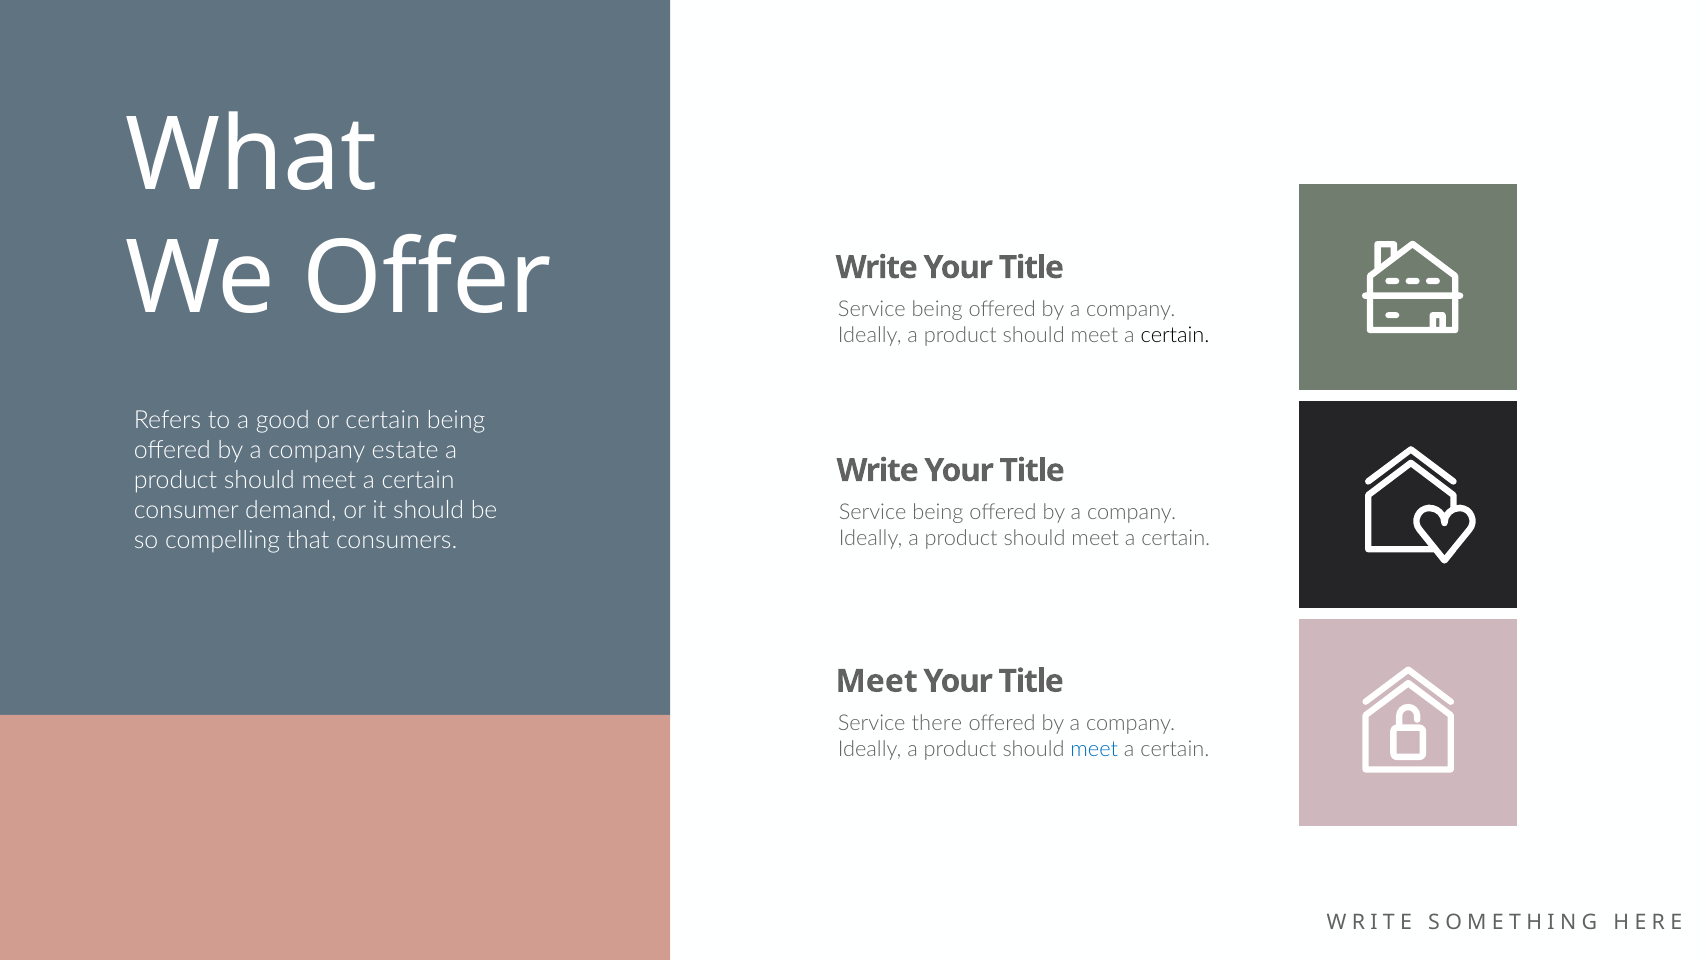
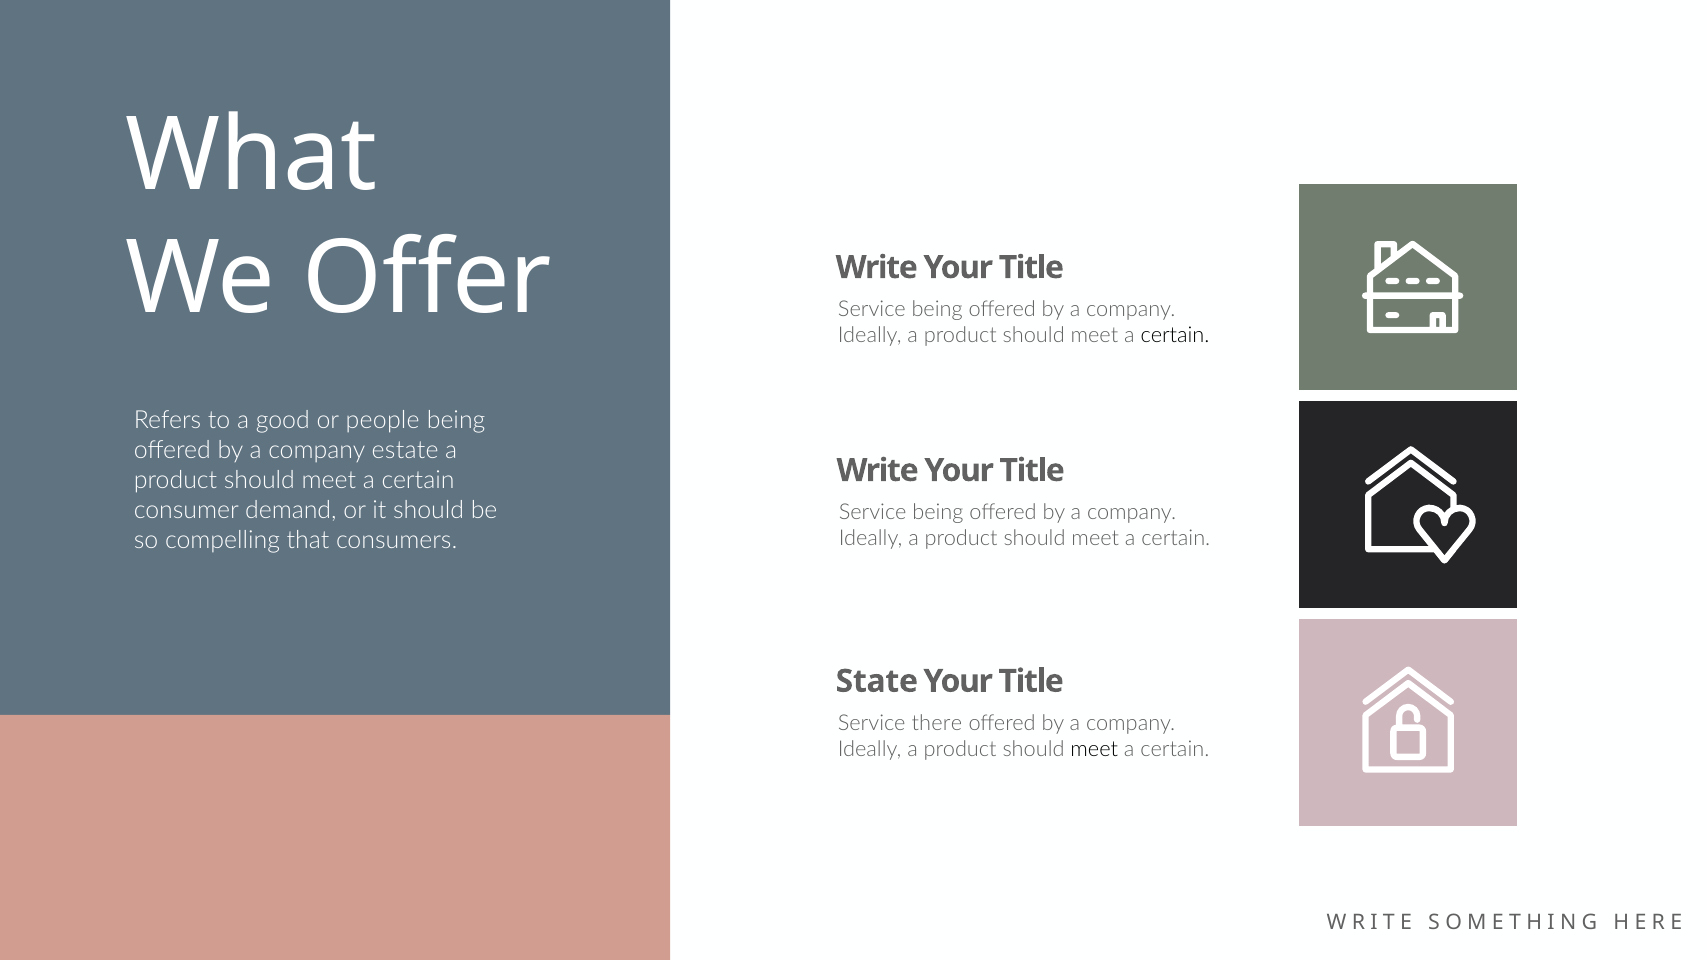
or certain: certain -> people (383, 421)
Meet: Meet -> State (877, 682)
meet colour: blue -> black (1094, 749)
